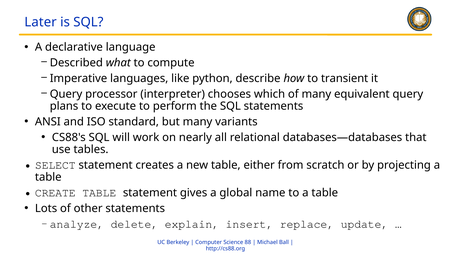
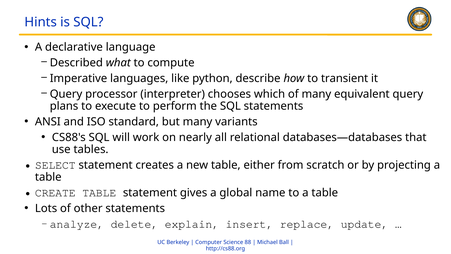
Later: Later -> Hints (41, 22)
